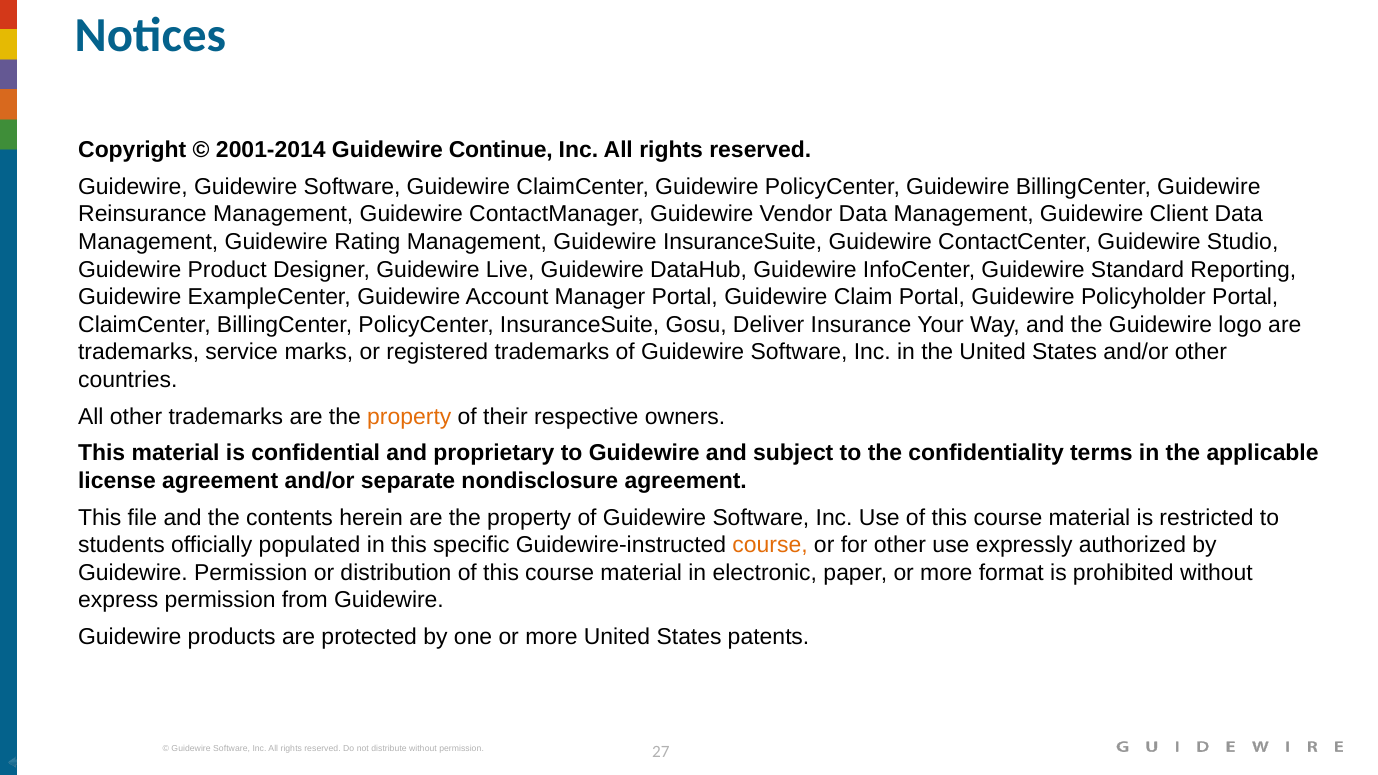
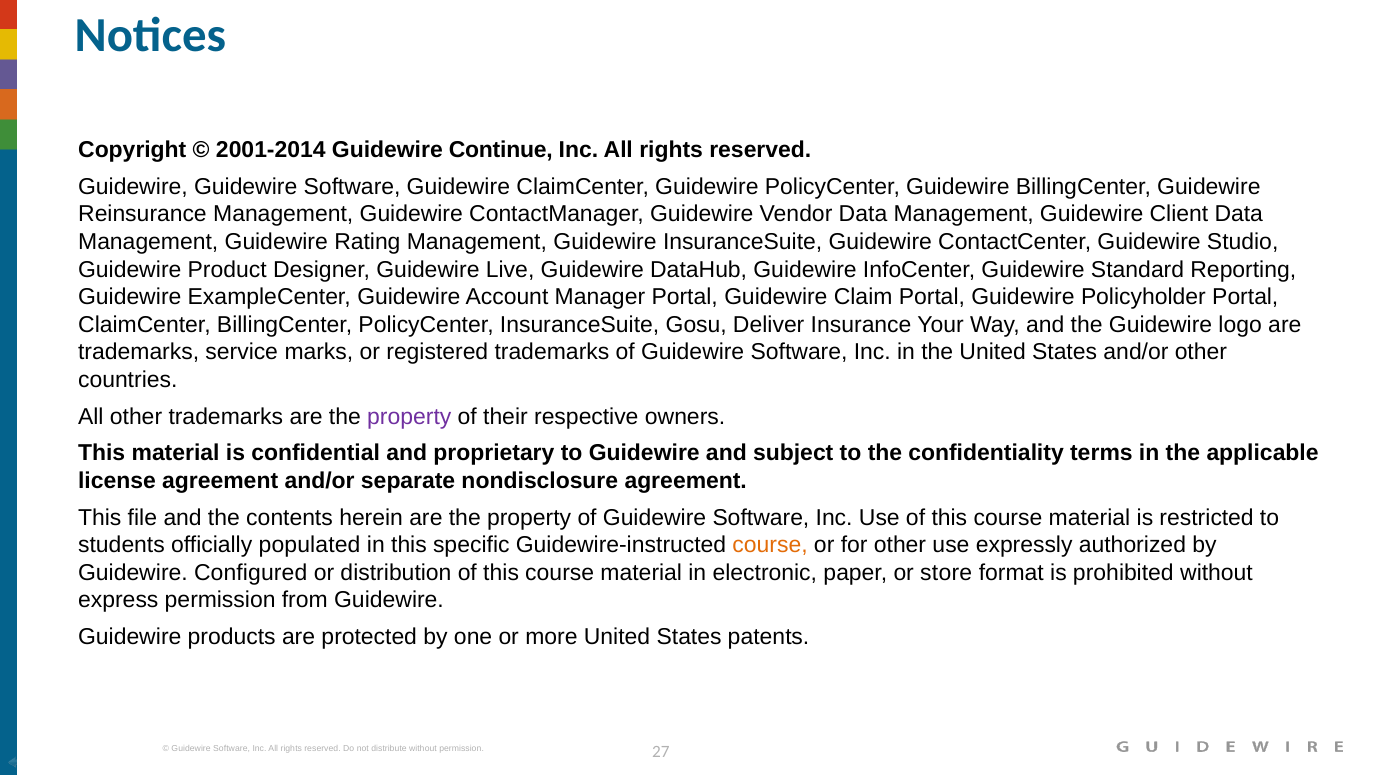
property colour: orange -> purple (409, 417)
Guidewire Permission: Permission -> Configured (251, 573)
paper or more: more -> store (946, 573)
